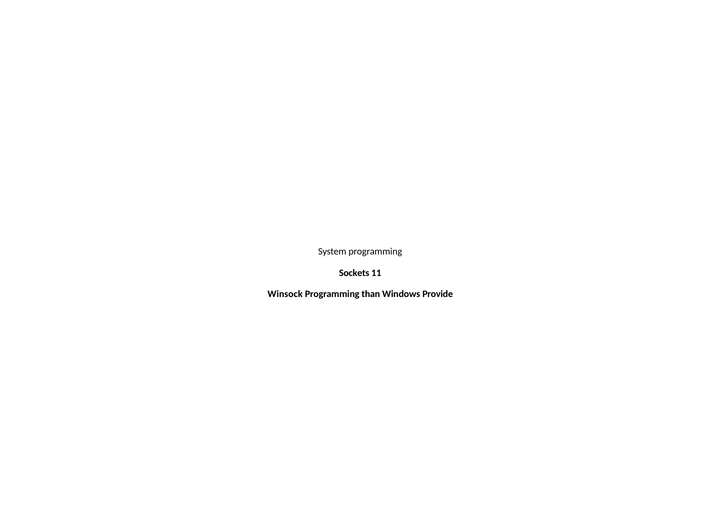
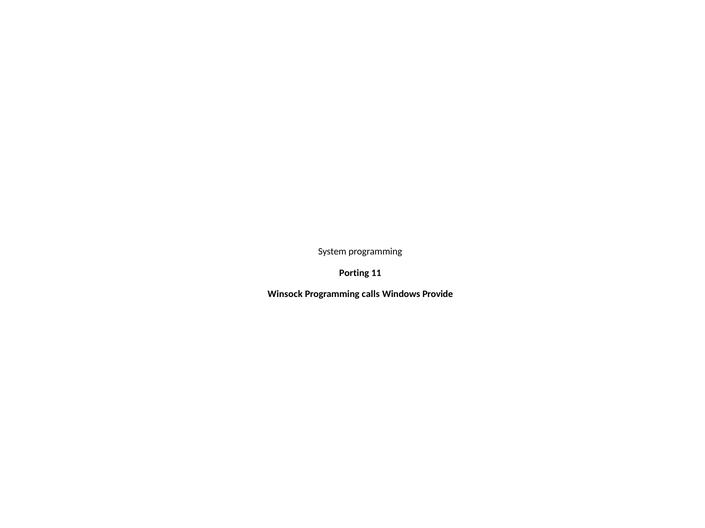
Sockets: Sockets -> Porting (354, 273)
than: than -> calls (371, 294)
